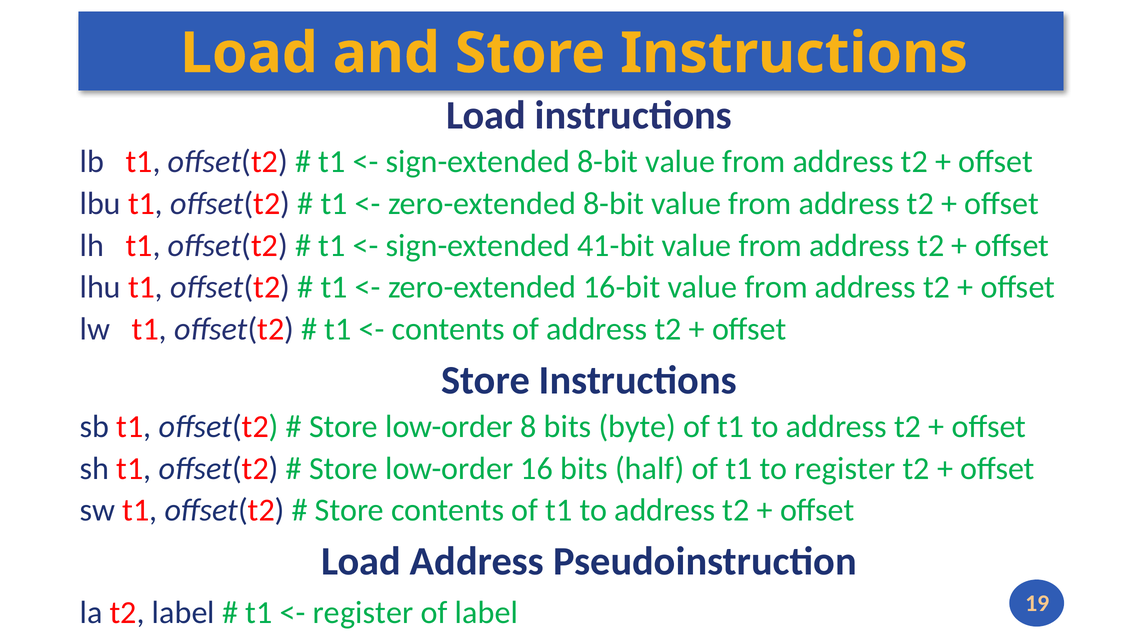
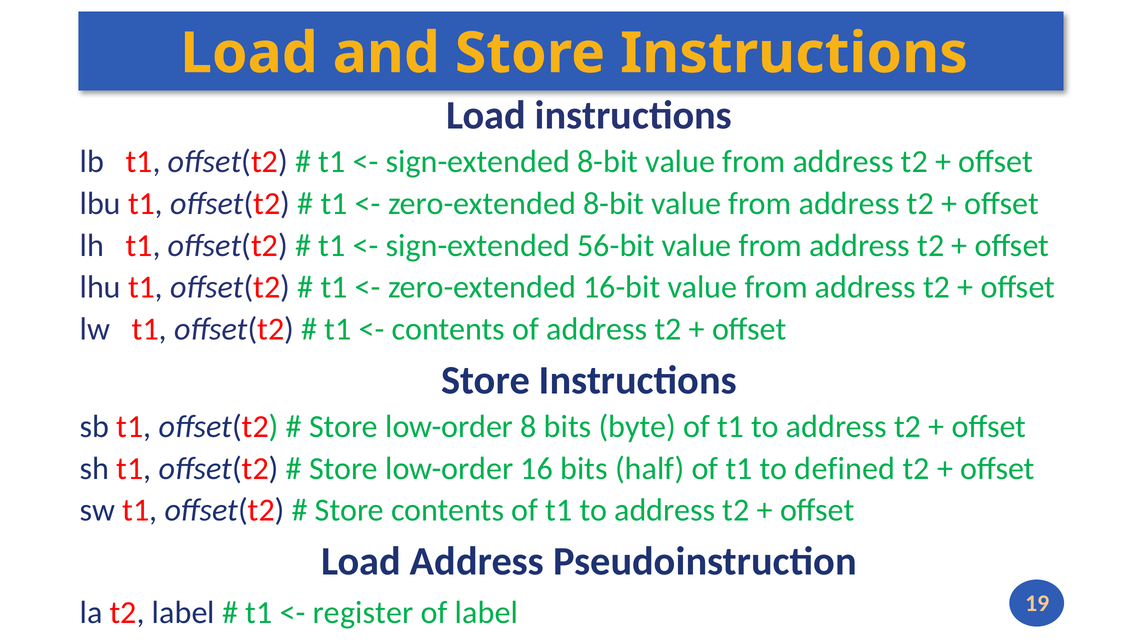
41-bit: 41-bit -> 56-bit (616, 246)
to register: register -> defined (845, 469)
